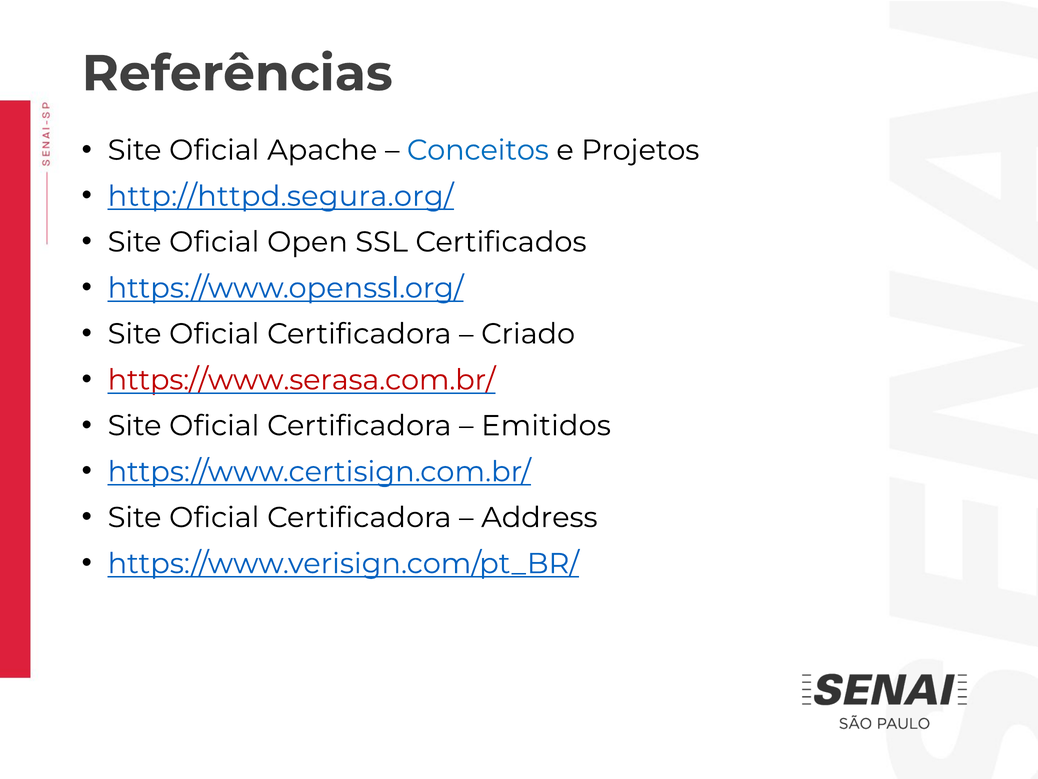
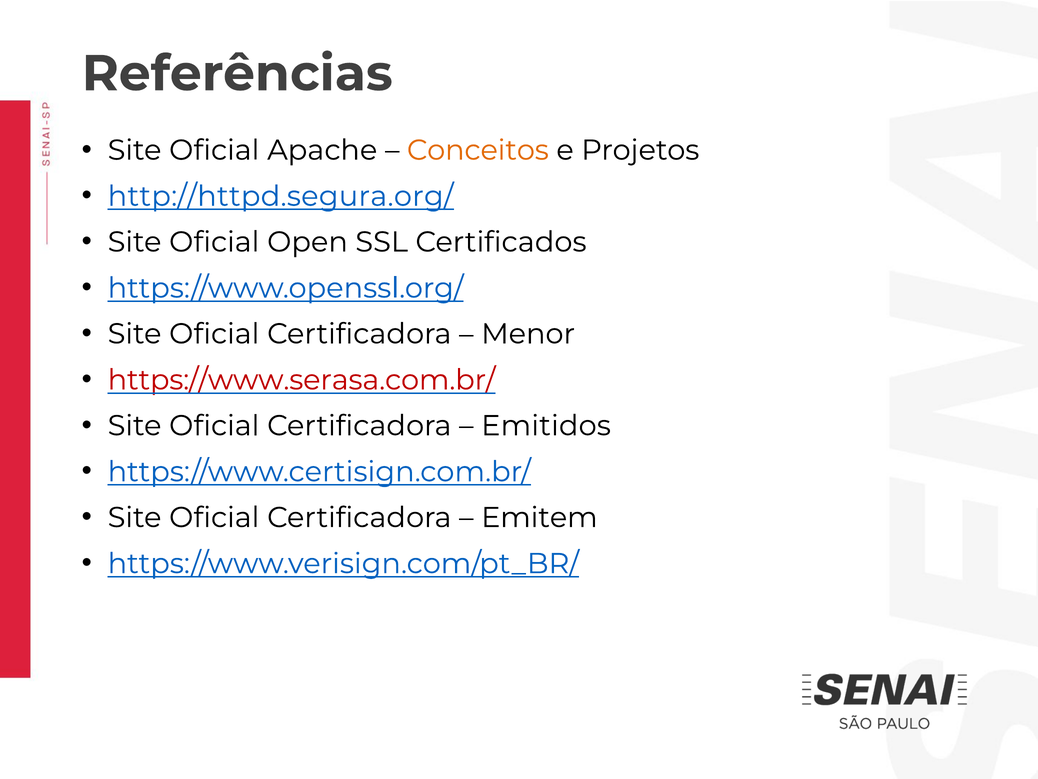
Conceitos colour: blue -> orange (478, 150)
Criado: Criado -> Menor (528, 334)
Address: Address -> Emitem (539, 517)
